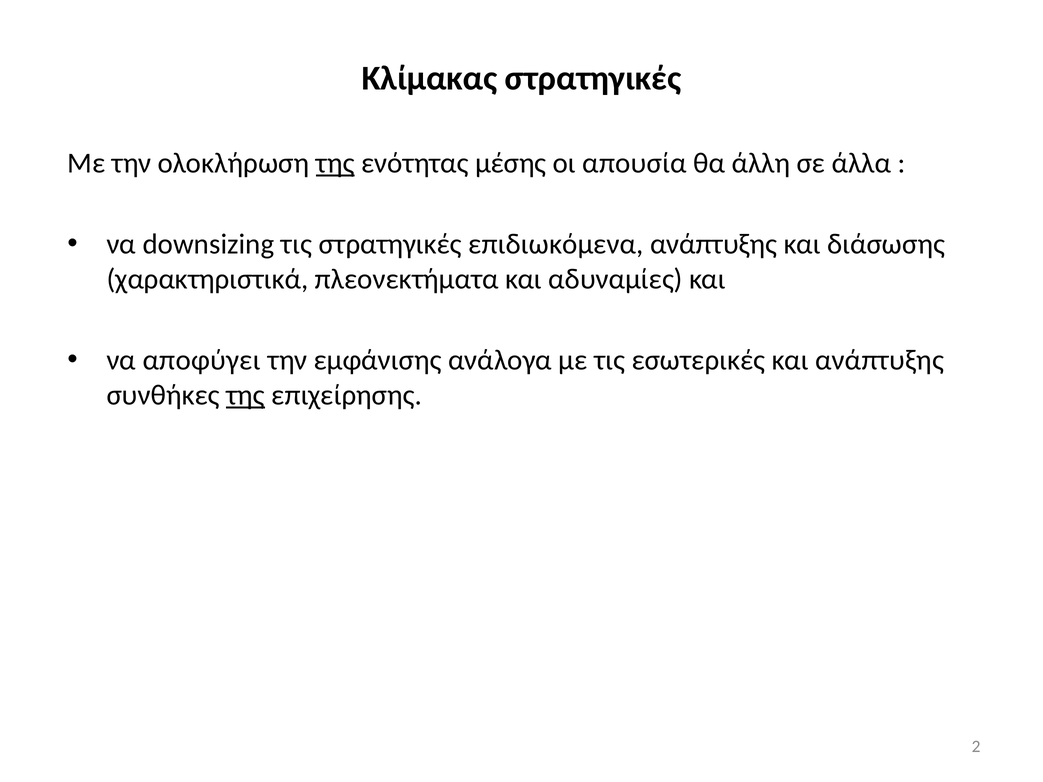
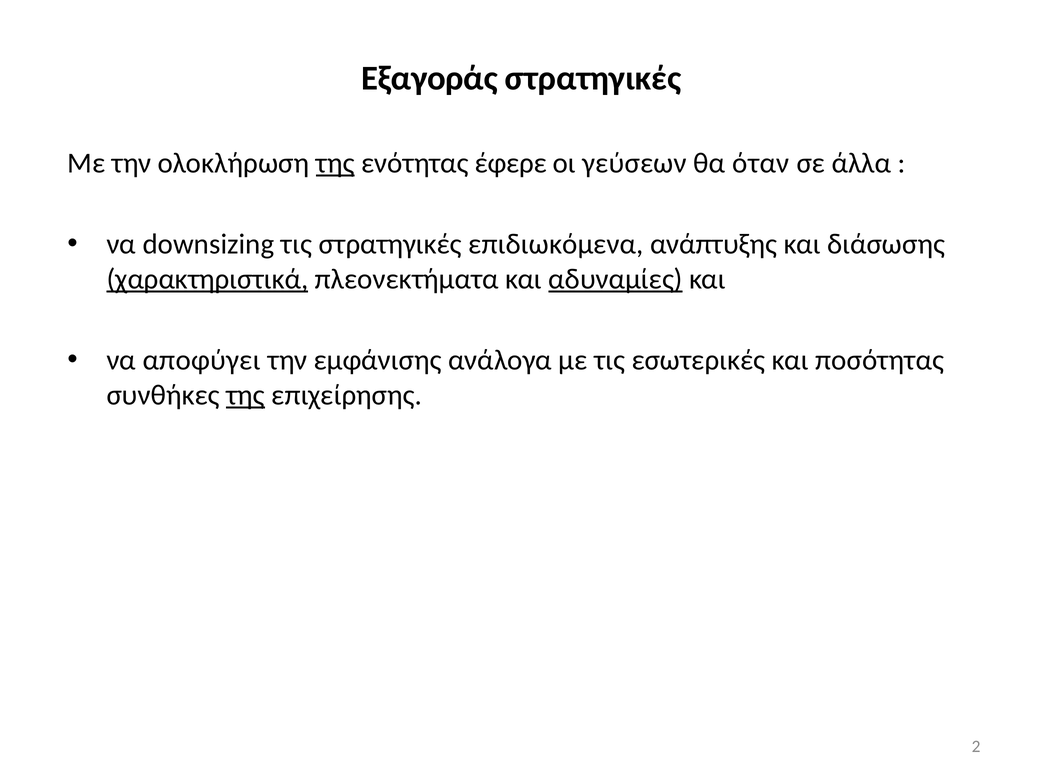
Κλίμακας: Κλίμακας -> Εξαγοράς (430, 78)
μέσης: μέσης -> έφερε (511, 163)
απουσία: απουσία -> γεύσεων (635, 163)
άλλη: άλλη -> όταν (761, 163)
χαρακτηριστικά underline: none -> present (207, 279)
αδυναμίες underline: none -> present (616, 279)
και ανάπτυξης: ανάπτυξης -> ποσότητας (880, 360)
